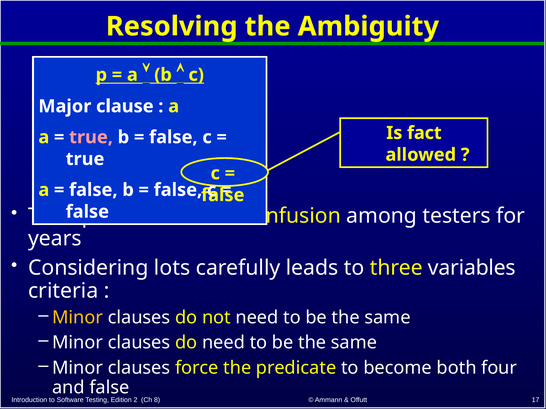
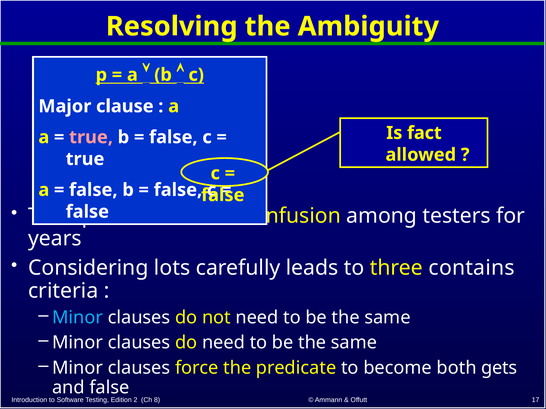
variables: variables -> contains (472, 268)
Minor colour: yellow -> light blue (78, 318)
four: four -> gets (499, 368)
